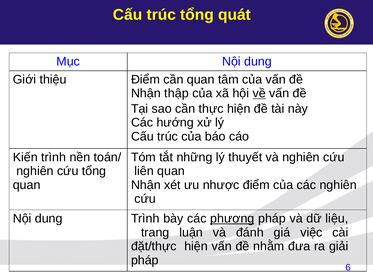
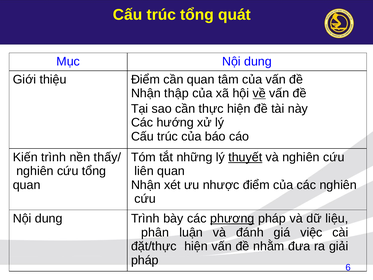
toán/: toán/ -> thấy/ (107, 157)
thuyết underline: none -> present (245, 157)
trang: trang -> phân (155, 232)
